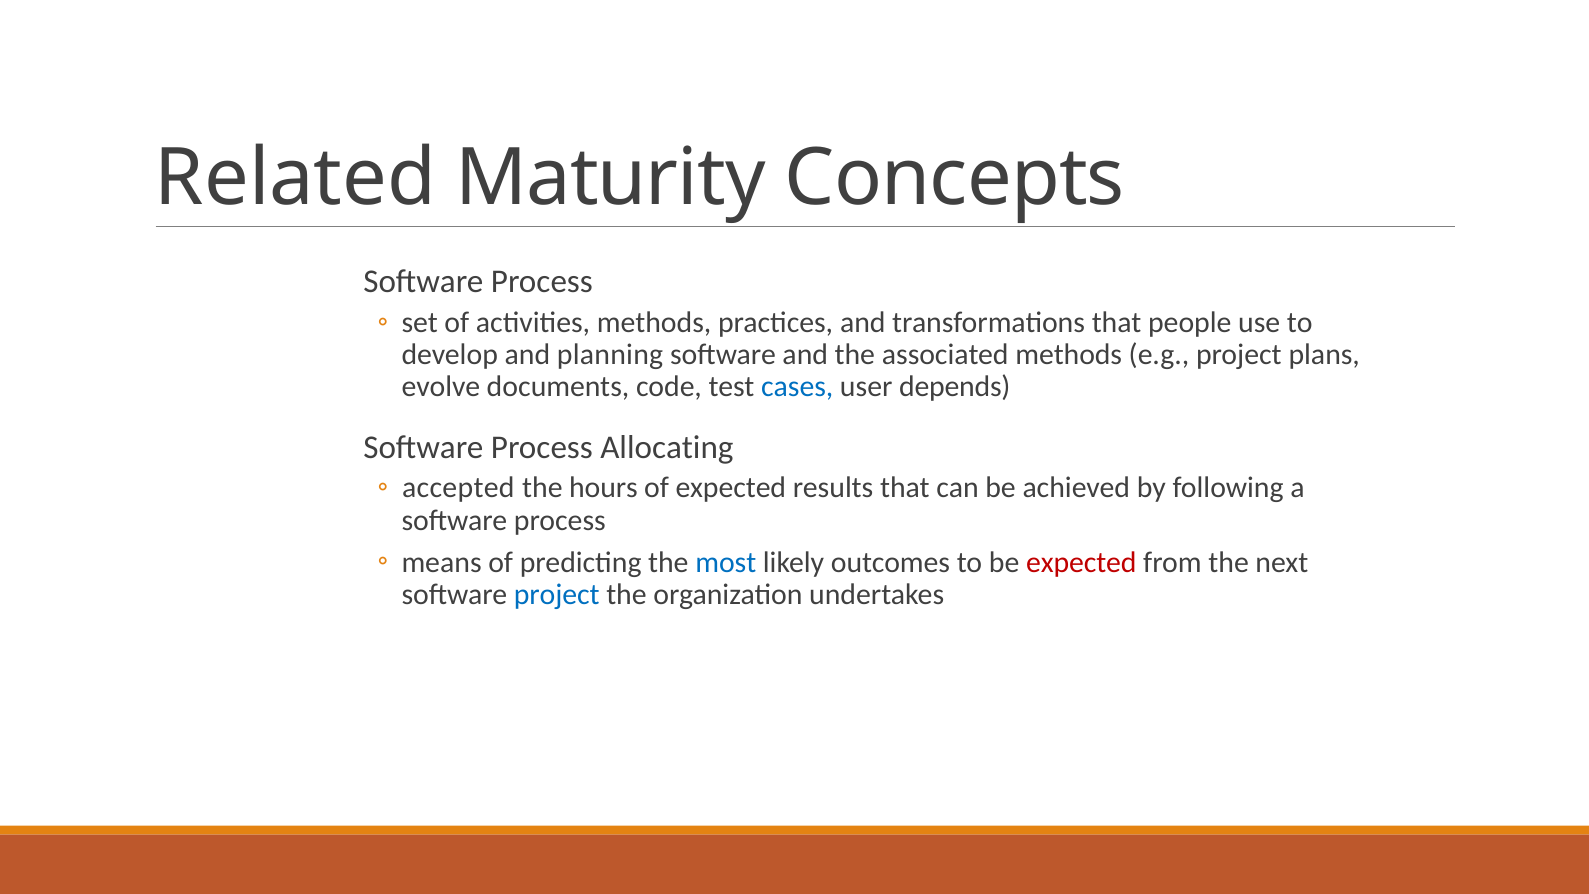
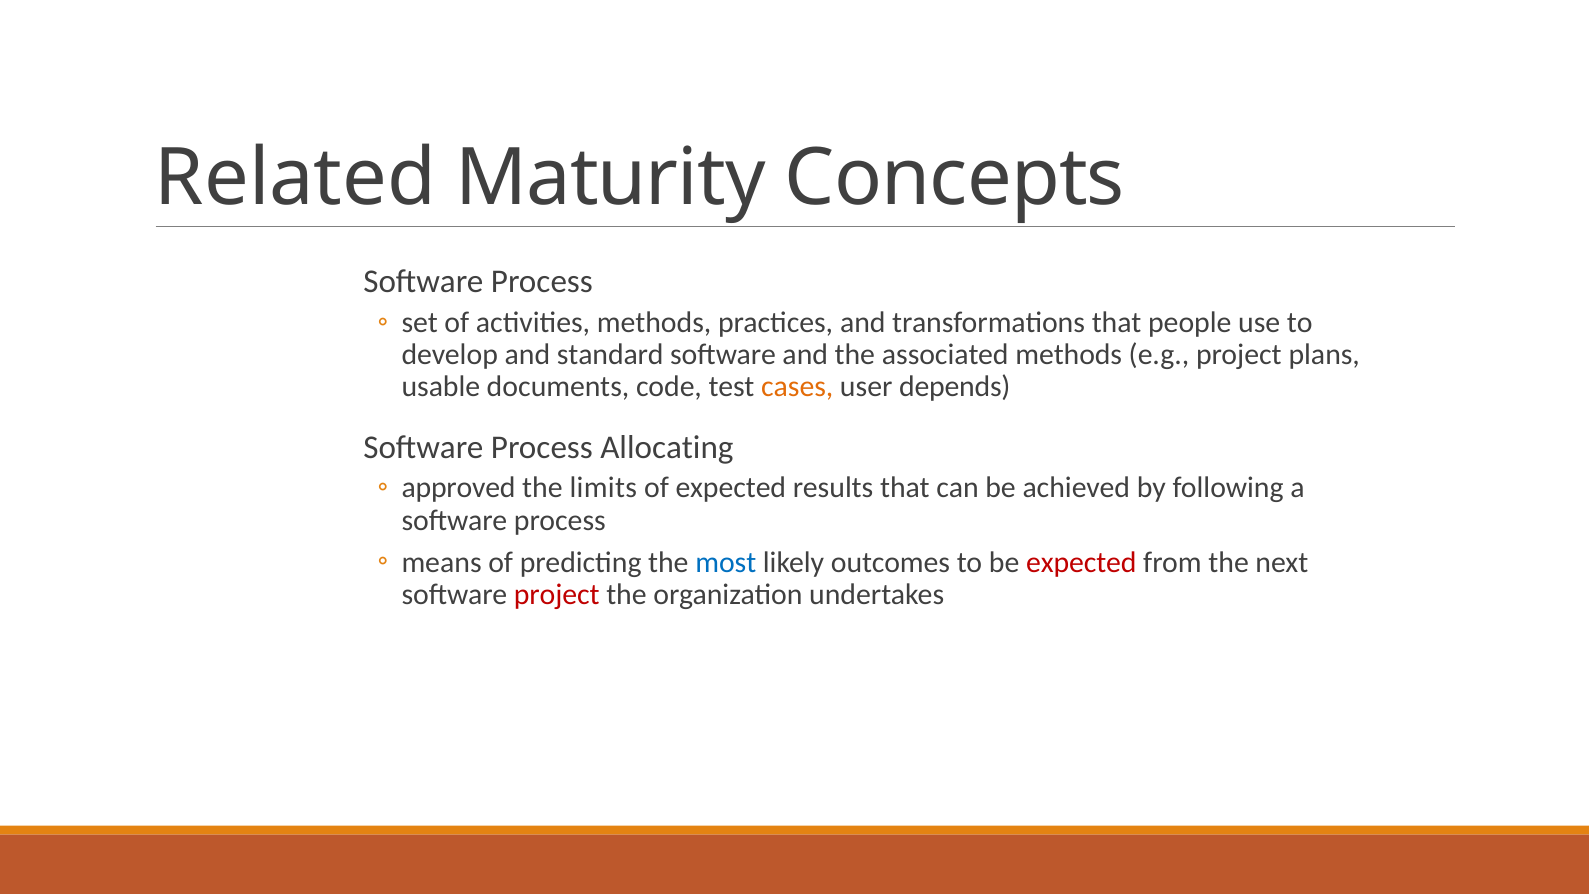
planning: planning -> standard (610, 355)
evolve: evolve -> usable (441, 387)
cases colour: blue -> orange (797, 387)
accepted: accepted -> approved (459, 488)
hours: hours -> limits (603, 488)
project colour: blue -> red (557, 594)
